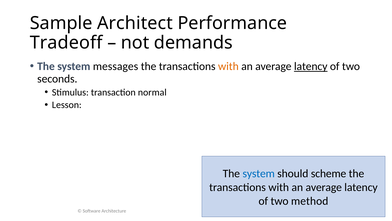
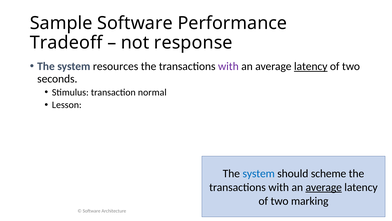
Sample Architect: Architect -> Software (135, 23)
demands: demands -> response (193, 43)
messages: messages -> resources (116, 66)
with colour: orange -> purple (228, 66)
average underline: none -> present (324, 187)
method: method -> marking (310, 201)
